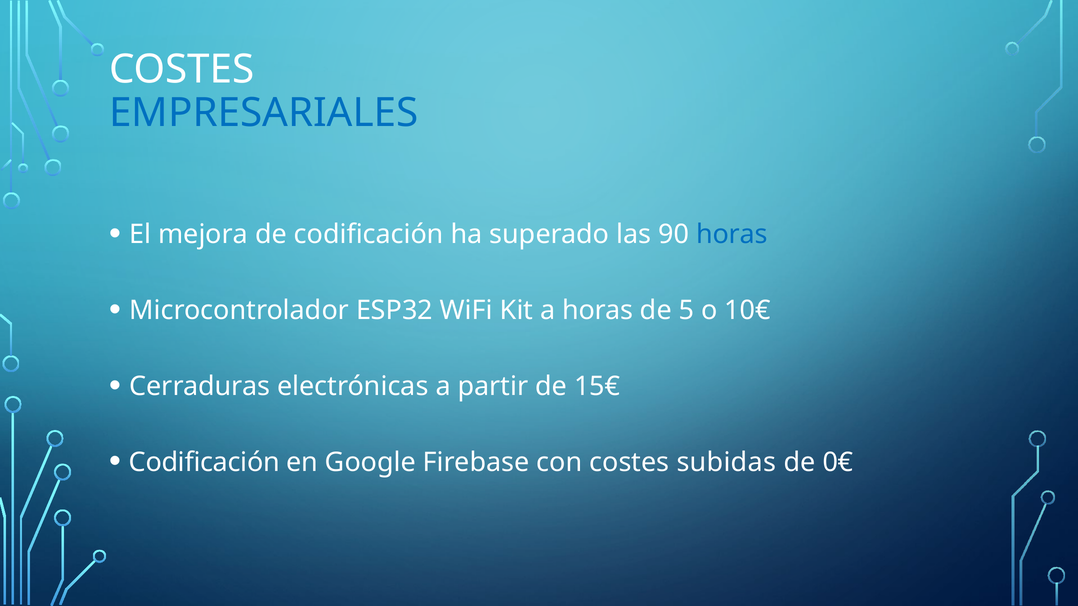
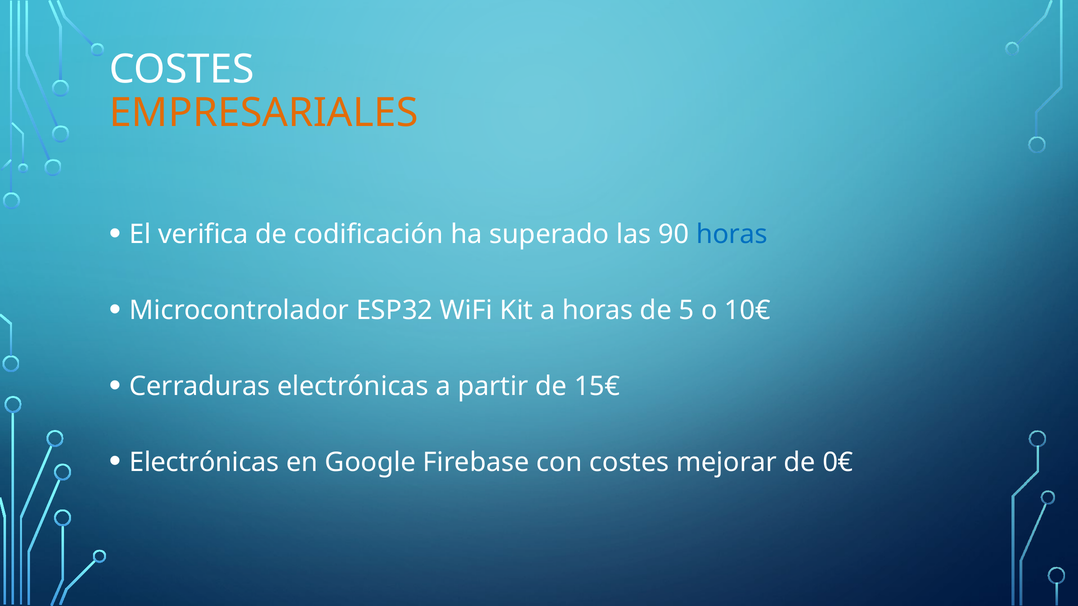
EMPRESARIALES colour: blue -> orange (264, 113)
mejora: mejora -> verifica (203, 235)
Codificación: Codificación -> Electrónicas (204, 462)
subidas: subidas -> mejorar (727, 462)
